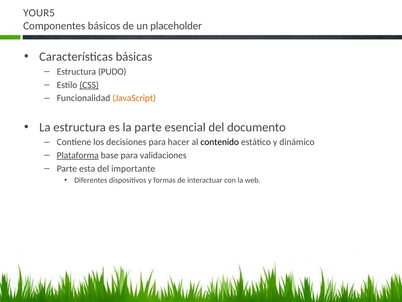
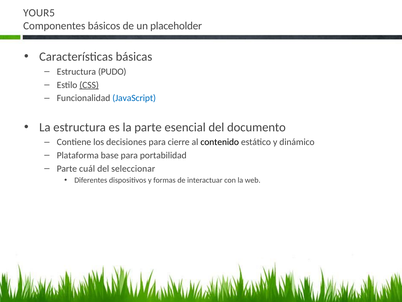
JavaScript colour: orange -> blue (134, 98)
hacer: hacer -> cierre (179, 142)
Plataforma underline: present -> none (78, 155)
validaciones: validaciones -> portabilidad (163, 155)
esta: esta -> cuál (87, 168)
importante: importante -> seleccionar (133, 168)
